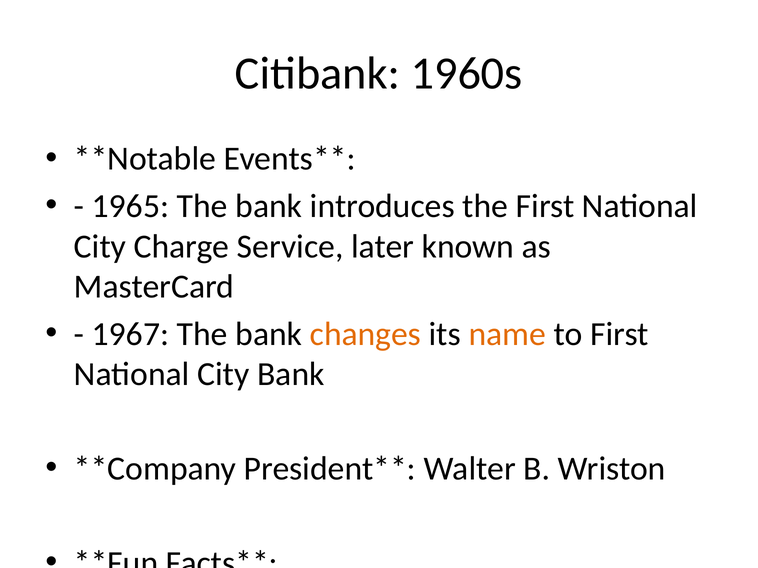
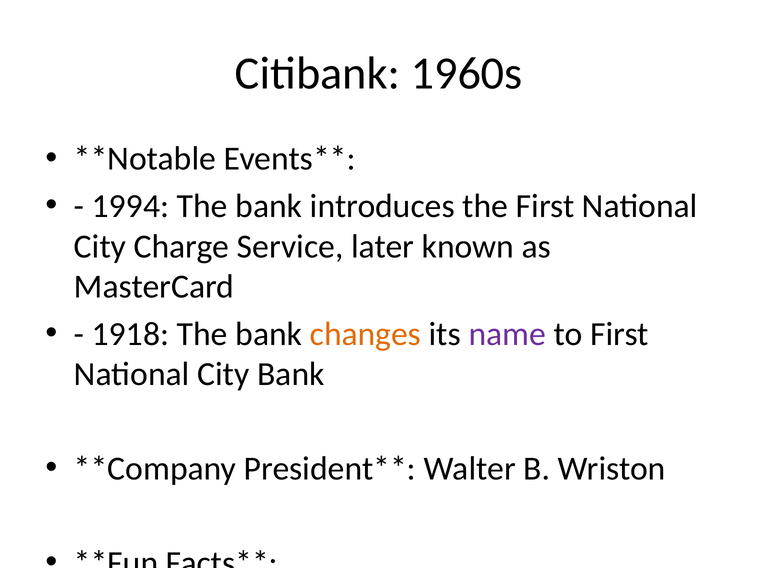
1965: 1965 -> 1994 (130, 206)
1967: 1967 -> 1918 (130, 334)
name colour: orange -> purple (507, 334)
